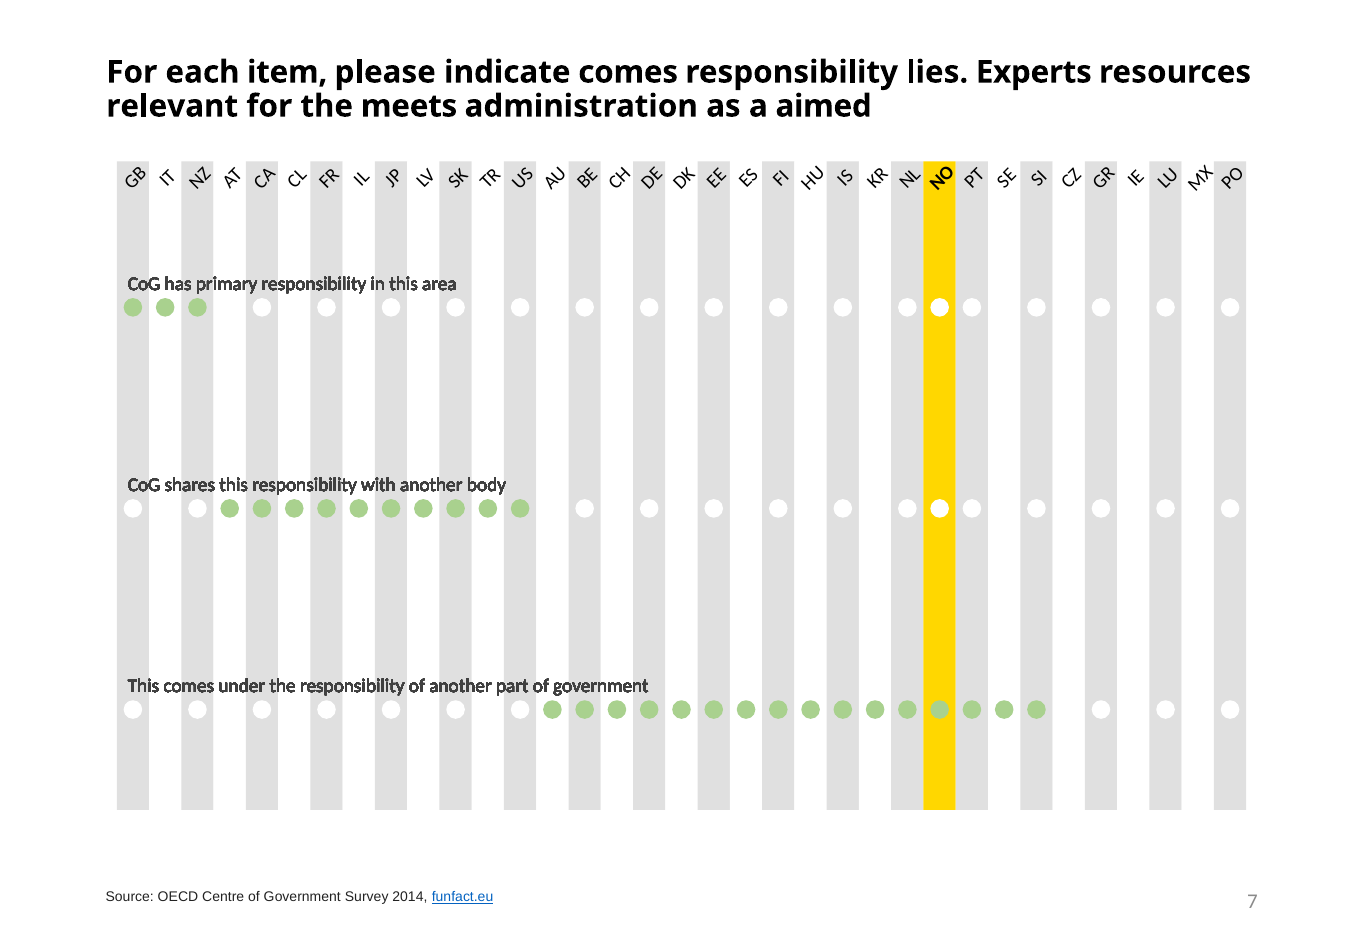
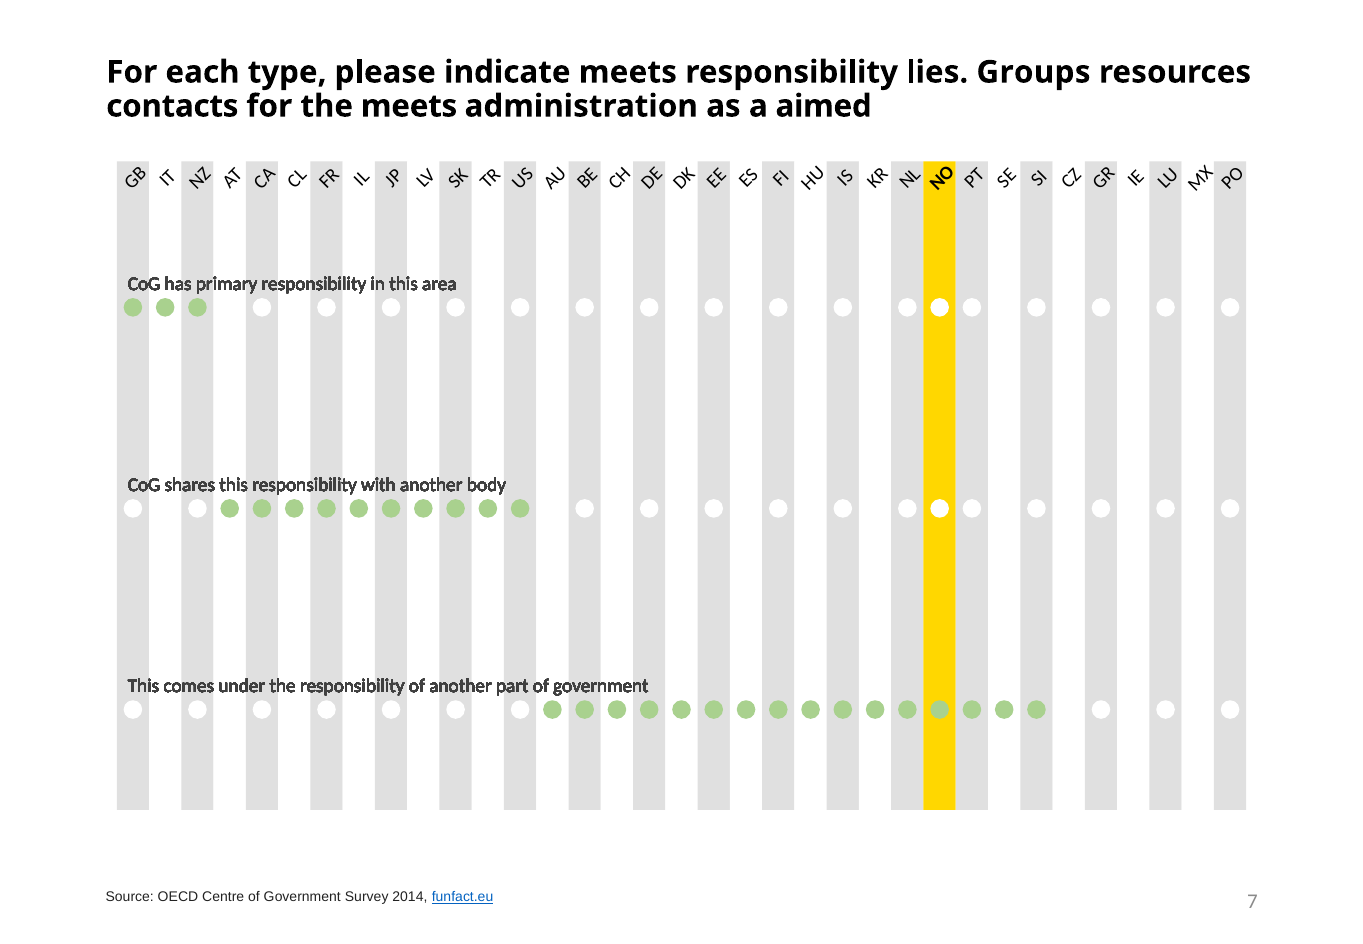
item: item -> type (287, 72)
indicate comes: comes -> meets (628, 72)
Experts: Experts -> Groups (1033, 72)
relevant: relevant -> contacts (172, 106)
